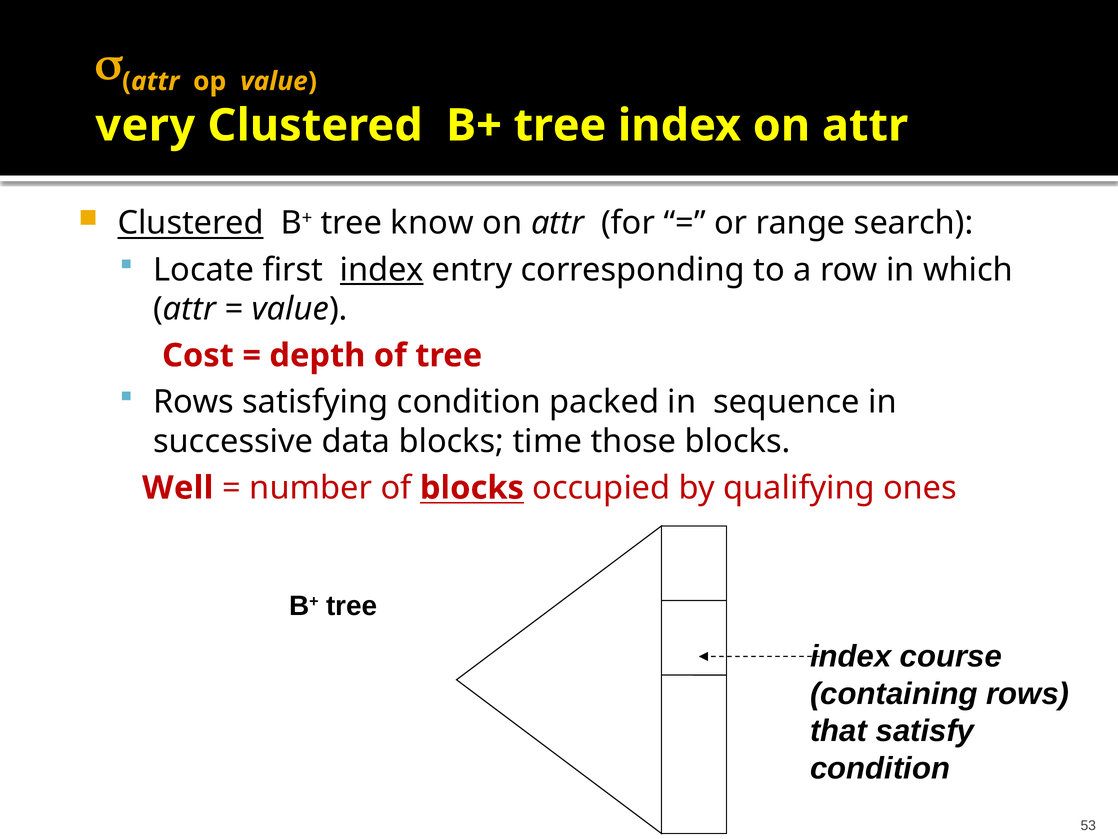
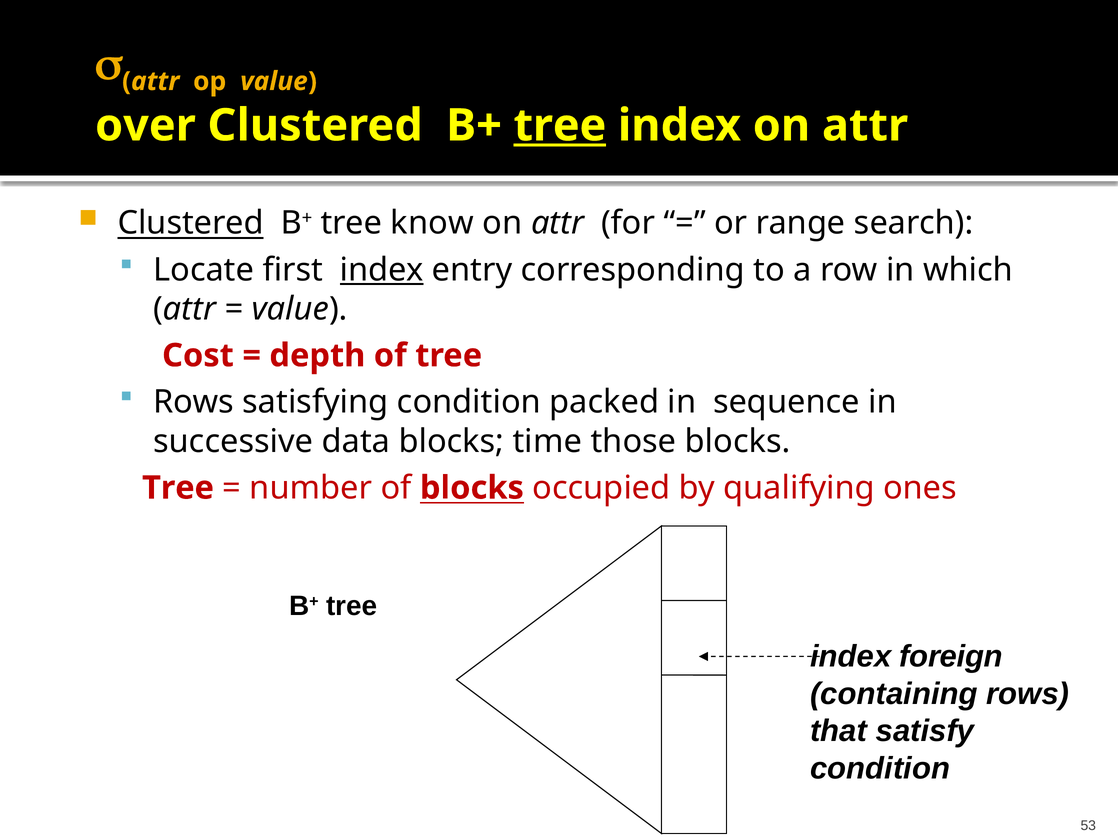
very: very -> over (145, 125)
tree underline: none -> present (560, 125)
Well: Well -> Tree (178, 488)
course: course -> foreign (951, 656)
